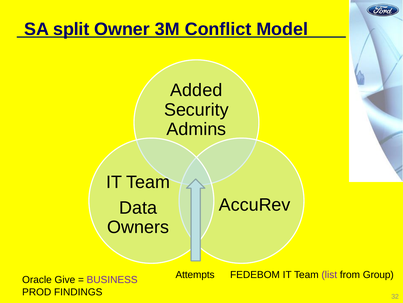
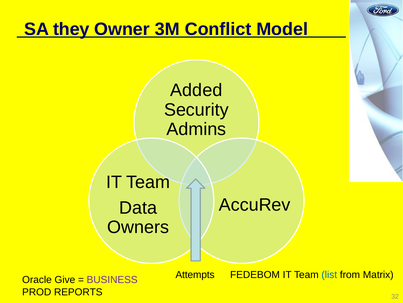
split: split -> they (71, 29)
list colour: purple -> blue (329, 274)
Group: Group -> Matrix (378, 274)
FINDINGS: FINDINGS -> REPORTS (78, 291)
